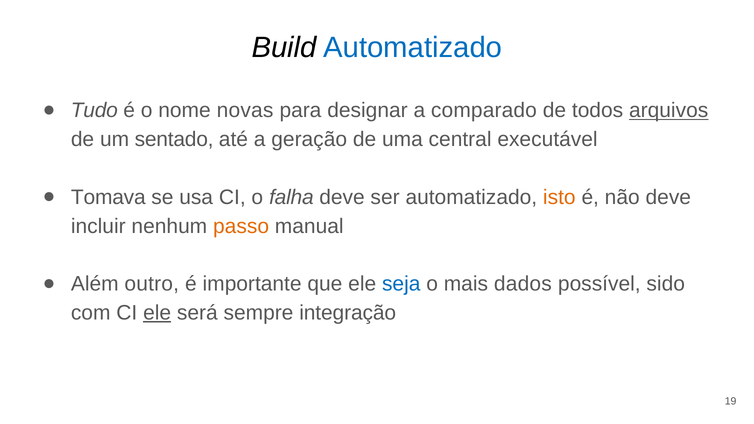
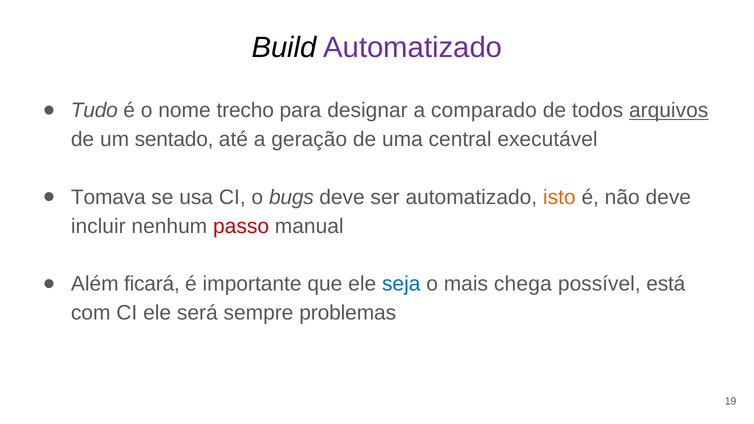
Automatizado colour: blue -> purple (413, 47)
novas: novas -> trecho (245, 111)
falha: falha -> bugs (291, 197)
passo colour: orange -> red (241, 226)
outro: outro -> ficará (152, 284)
dados: dados -> chega (523, 284)
sido: sido -> está (666, 284)
ele underline: present -> none (157, 313)
integração: integração -> problemas (348, 313)
